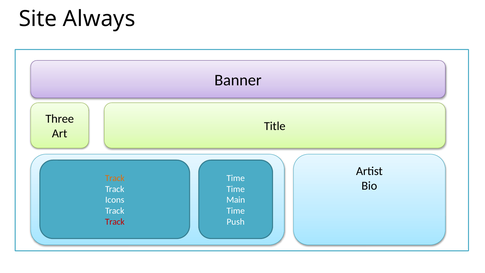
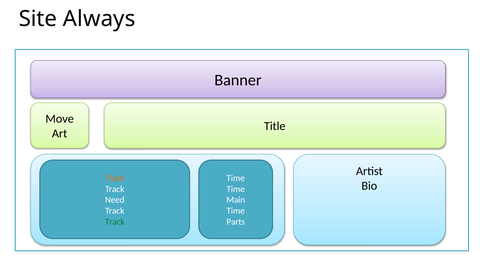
Three: Three -> Move (60, 119)
Icons: Icons -> Need (115, 200)
Track colour: red -> green (115, 222)
Push: Push -> Parts (236, 222)
